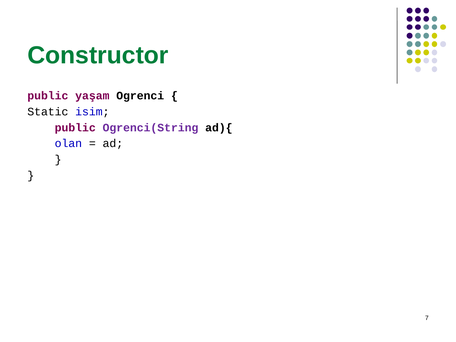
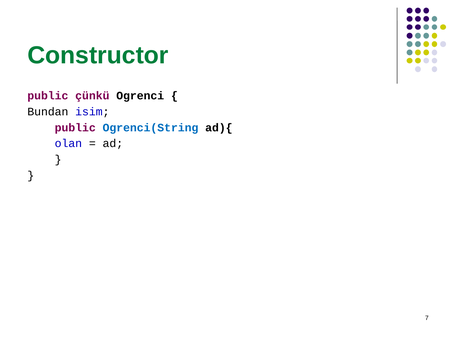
yaşam: yaşam -> çünkü (92, 96)
Static: Static -> Bundan (48, 112)
Ogrenci(String colour: purple -> blue (150, 128)
